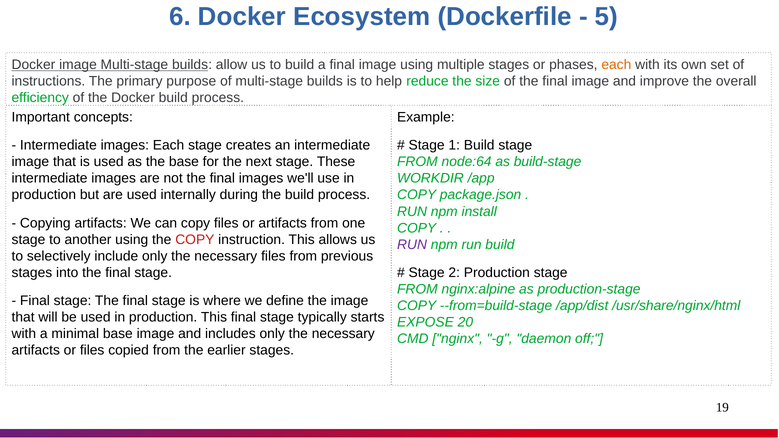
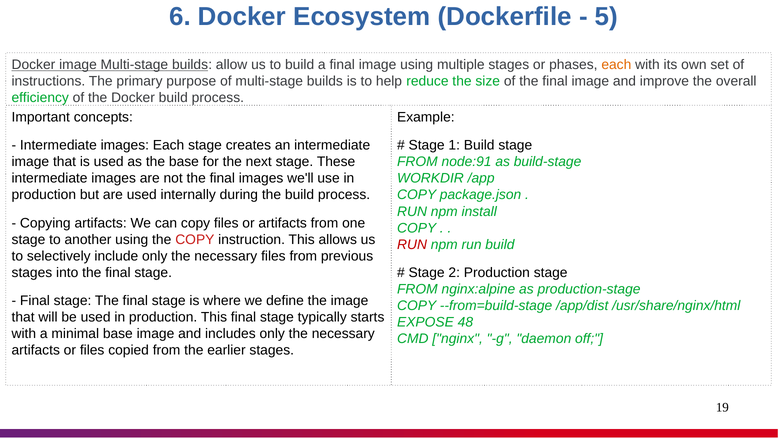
node:64: node:64 -> node:91 (467, 162)
RUN colour: purple -> red (412, 245)
20: 20 -> 48 (465, 322)
